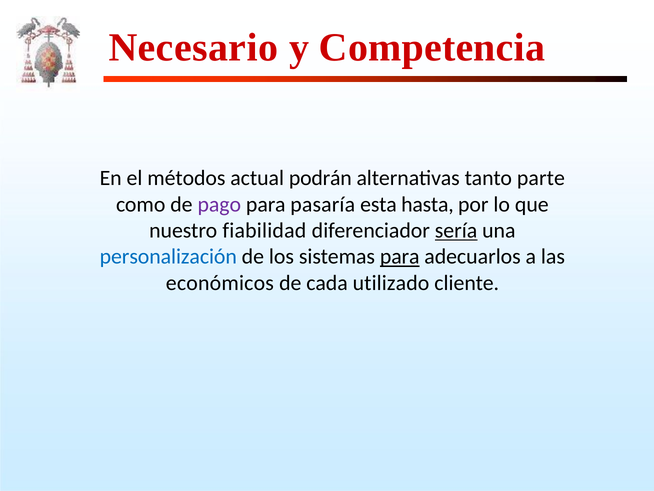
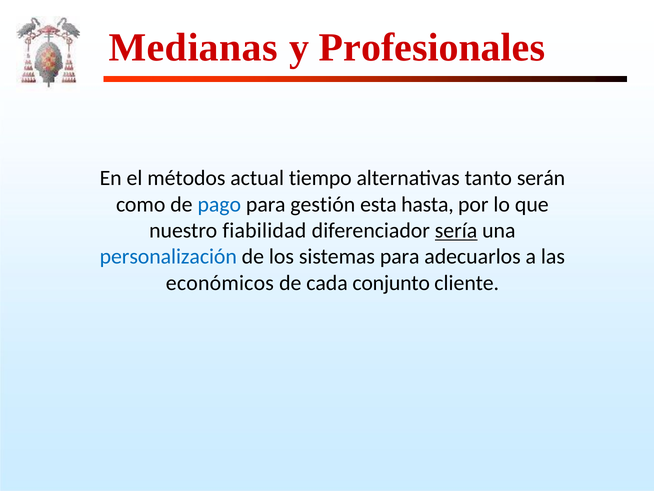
Necesario: Necesario -> Medianas (193, 48)
Competencia: Competencia -> Profesionales (432, 48)
podrán: podrán -> tiempo (320, 178)
parte: parte -> serán (541, 178)
pago colour: purple -> blue (219, 204)
pasaría: pasaría -> gestión (323, 204)
para underline: present -> none (400, 257)
utilizado: utilizado -> conjunto (391, 283)
